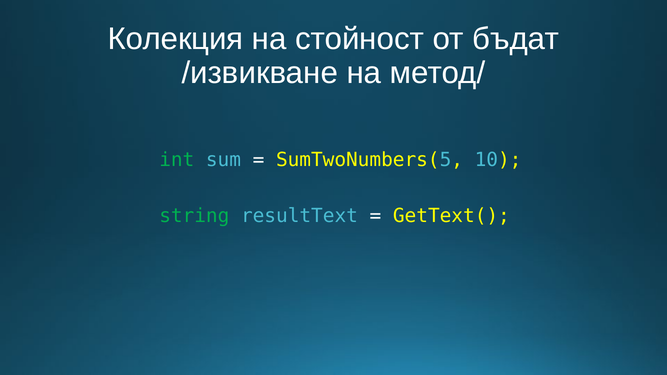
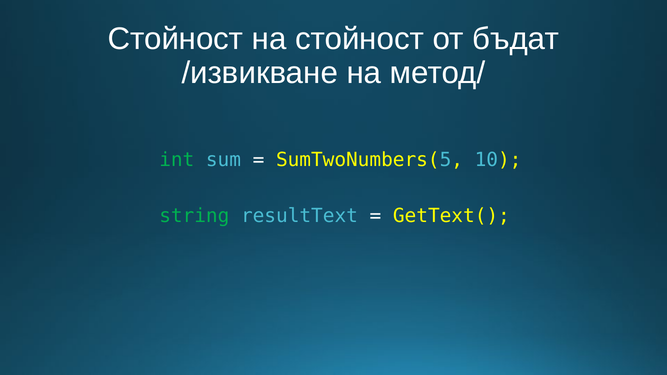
Колекция: Колекция -> Стойност (175, 39)
